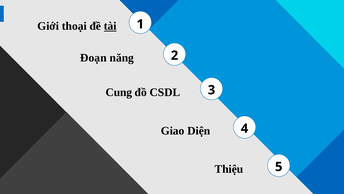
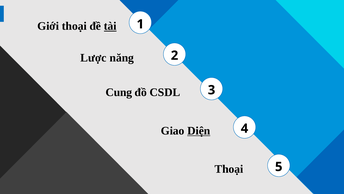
Đoạn: Đoạn -> Lược (93, 58)
Diện underline: none -> present (199, 130)
Thiệu: Thiệu -> Thoại (229, 169)
